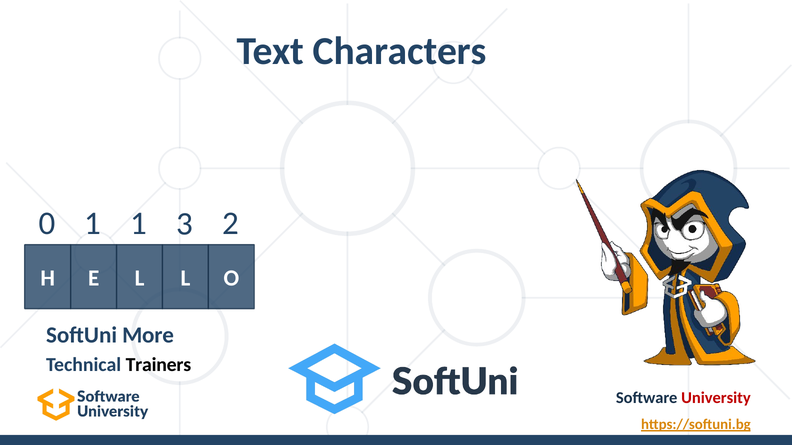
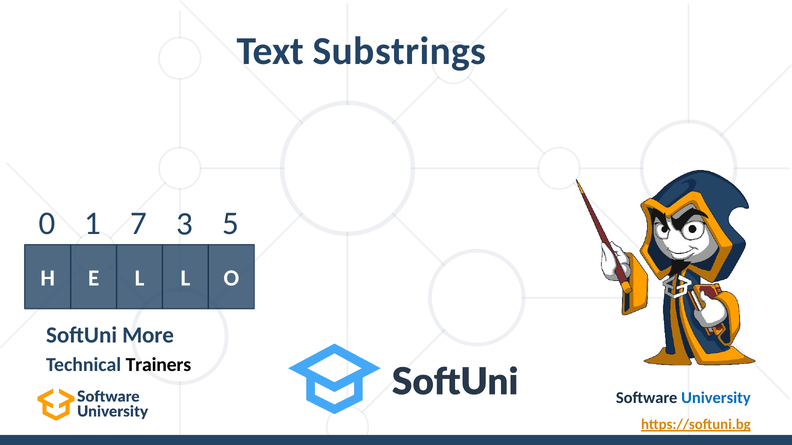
Characters: Characters -> Substrings (399, 51)
1 1: 1 -> 7 (139, 224)
2: 2 -> 5 (230, 224)
University colour: red -> blue (716, 398)
